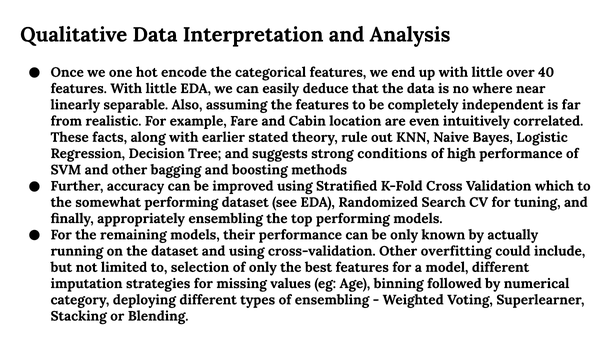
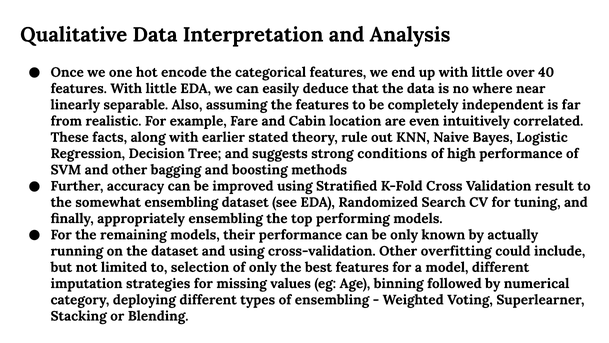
which: which -> result (554, 186)
somewhat performing: performing -> ensembling (181, 202)
